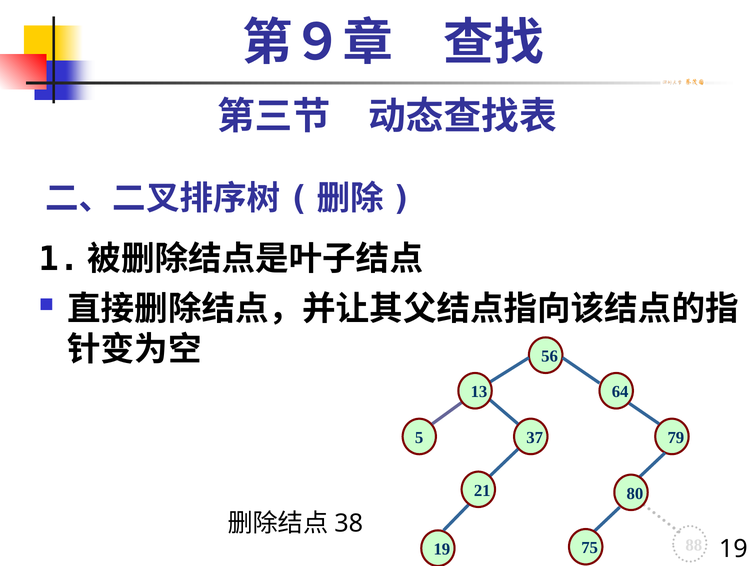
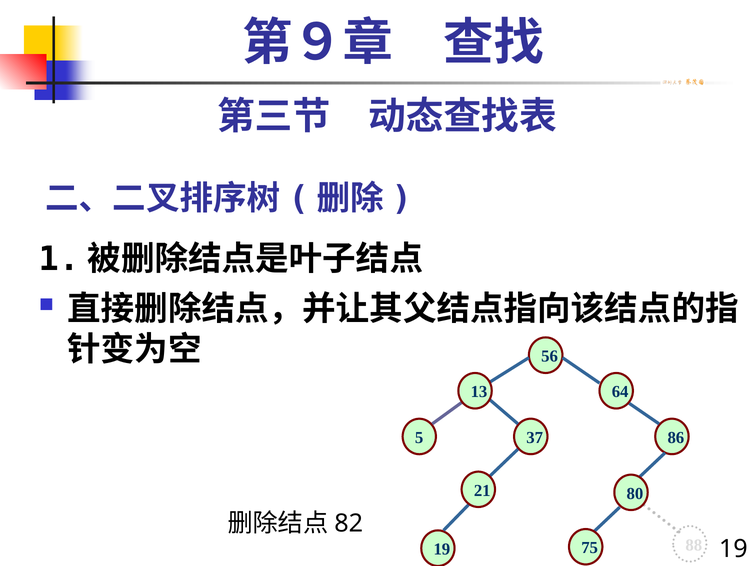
79: 79 -> 86 (676, 438)
38: 38 -> 82 (349, 524)
